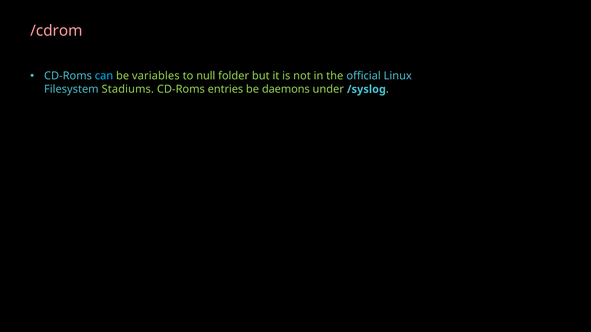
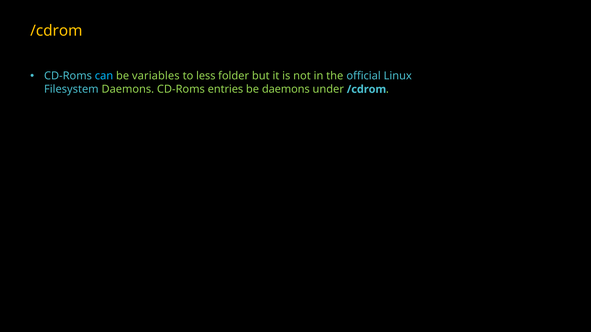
/cdrom colour: pink -> yellow (56, 31)
null: null -> less (206, 76)
Filesystem Stadiums: Stadiums -> Daemons (128, 89)
under /syslog: /syslog -> /cdrom (366, 89)
